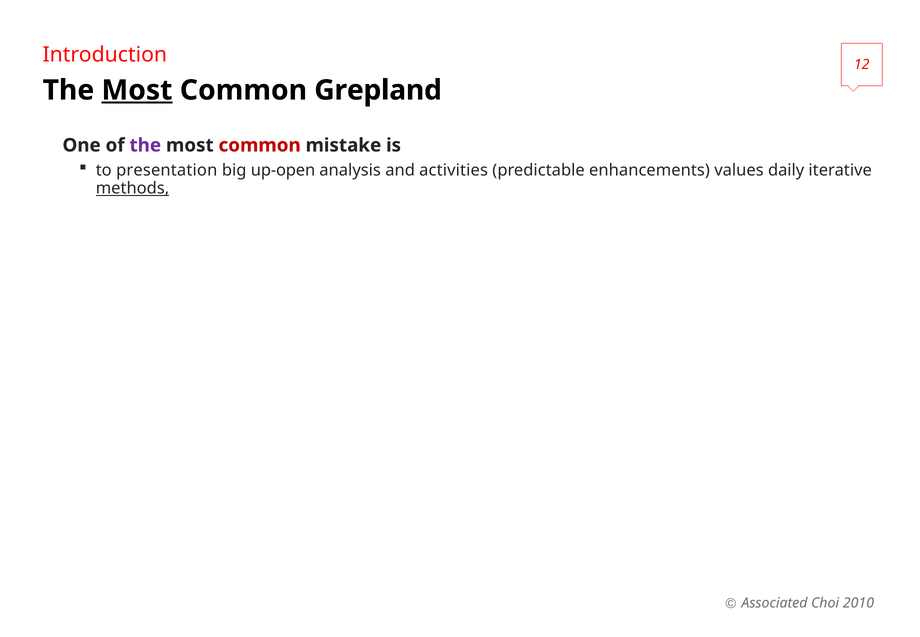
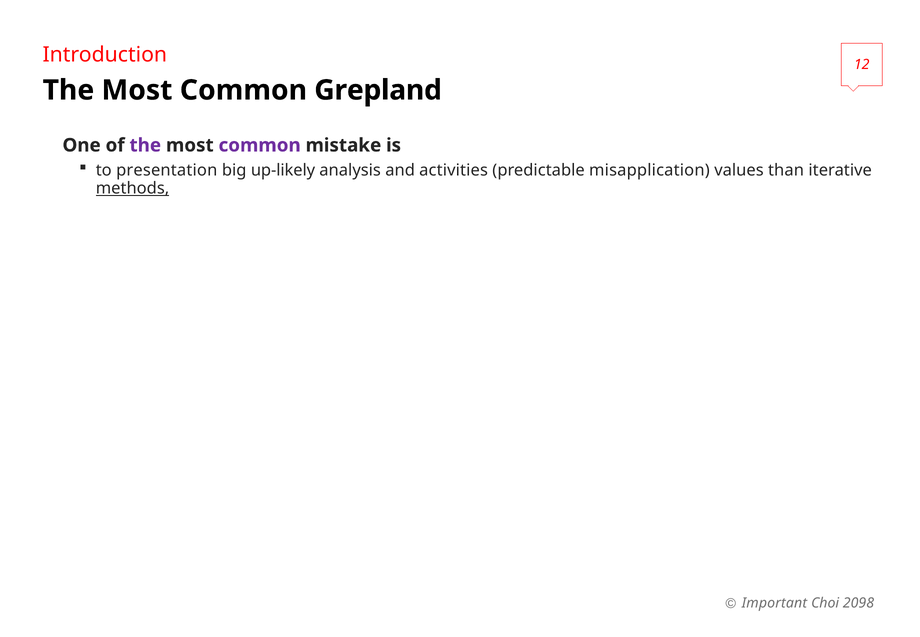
Most underline: present -> none (137, 90)
common colour: red -> purple (260, 145)
up-open: up-open -> up-likely (283, 170)
enhancements: enhancements -> misapplication (649, 170)
daily: daily -> than (786, 170)
Associated: Associated -> Important (774, 603)
2010: 2010 -> 2098 (858, 603)
